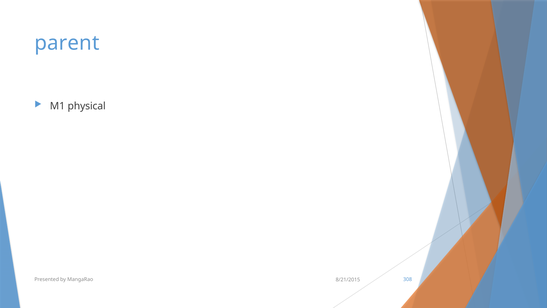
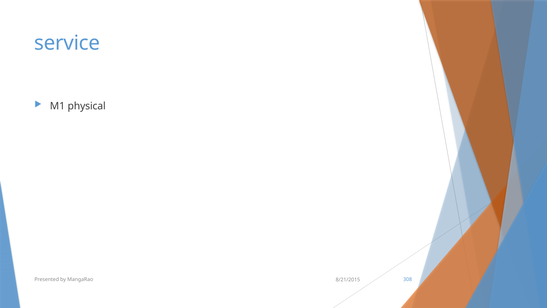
parent: parent -> service (67, 43)
